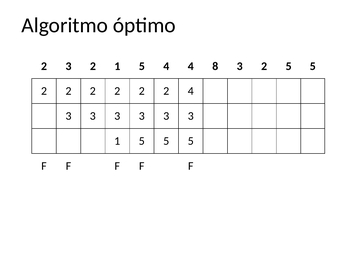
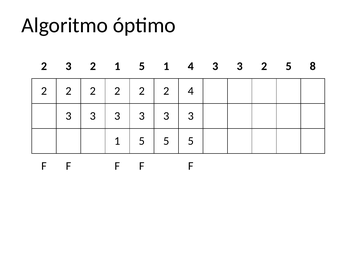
5 4: 4 -> 1 (166, 66)
8: 8 -> 3 (215, 66)
2 5 5: 5 -> 8 (313, 66)
